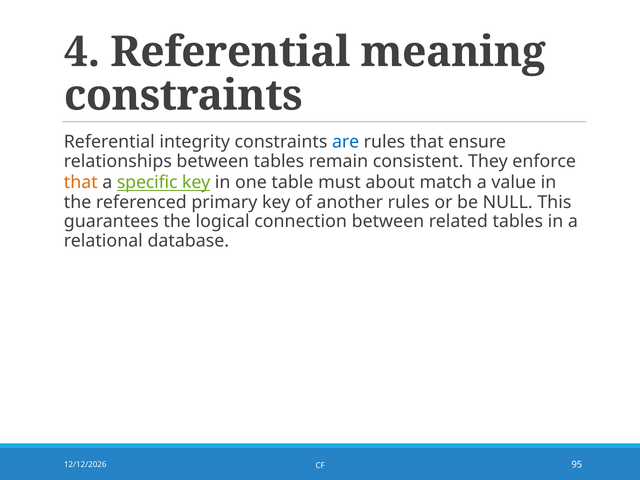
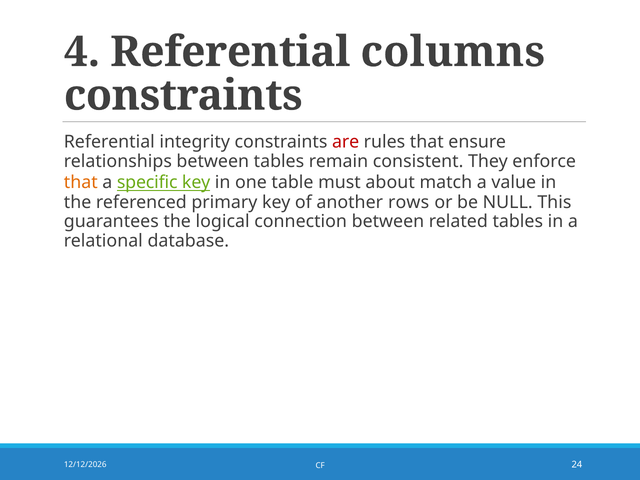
meaning: meaning -> columns (453, 52)
are colour: blue -> red (346, 142)
another rules: rules -> rows (409, 202)
95: 95 -> 24 (577, 465)
